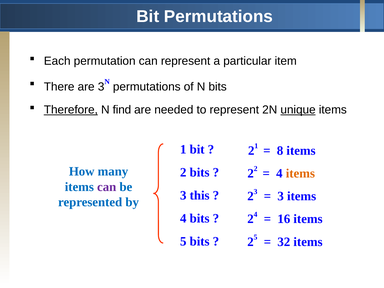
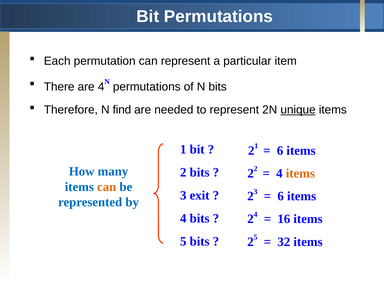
are 3: 3 -> 4 (101, 87)
Therefore underline: present -> none (71, 110)
8: 8 -> 6 (280, 151)
can colour: purple -> orange (107, 187)
this: this -> exit (200, 195)
3: 3 -> 6 (281, 196)
